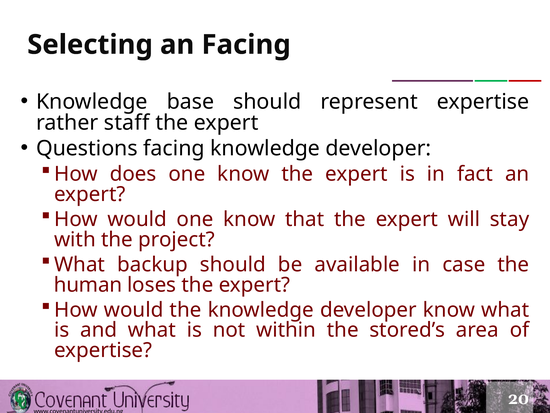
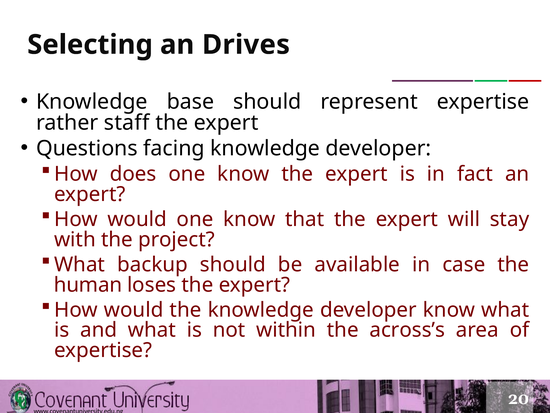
an Facing: Facing -> Drives (246, 45)
stored’s: stored’s -> across’s (407, 330)
